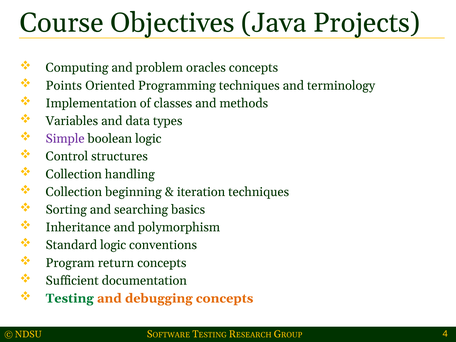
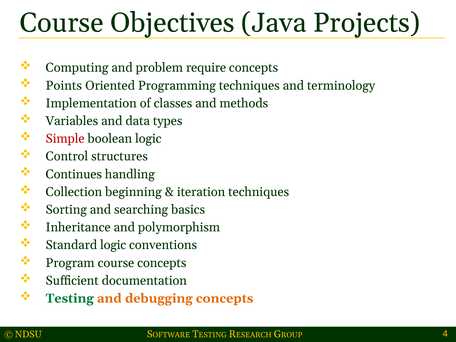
oracles: oracles -> require (206, 68)
Simple colour: purple -> red (65, 139)
Collection: Collection -> Continues (74, 174)
Program return: return -> course (116, 263)
